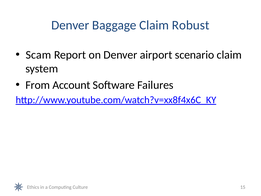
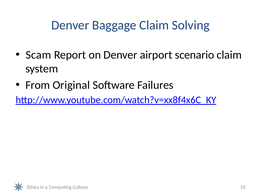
Robust: Robust -> Solving (191, 25)
Account: Account -> Original (71, 85)
